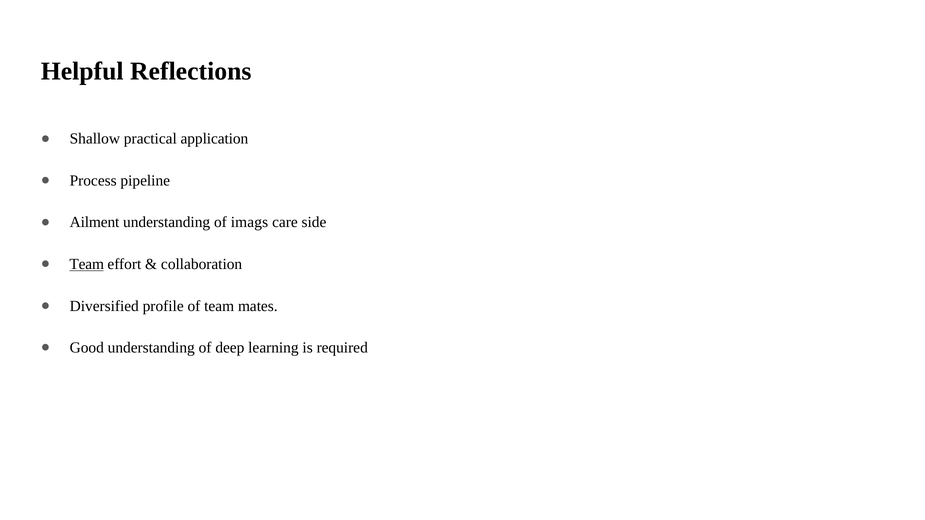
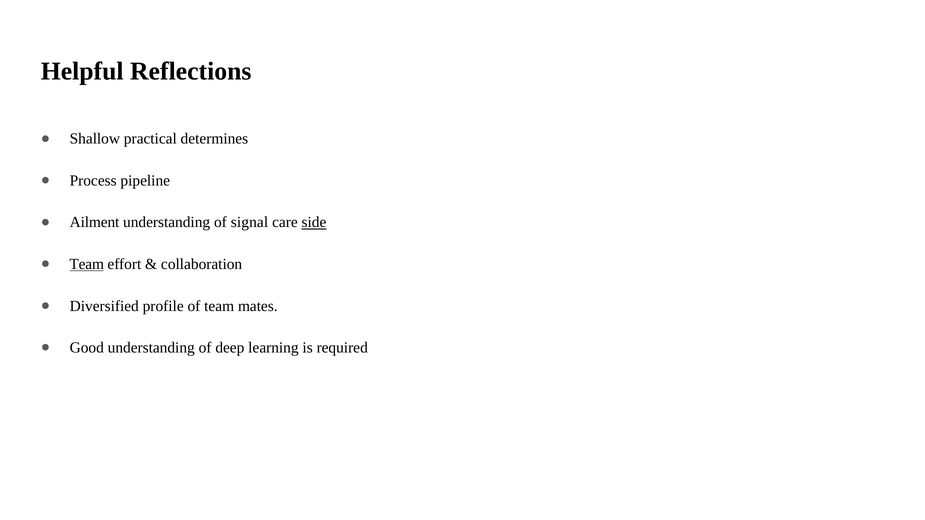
application: application -> determines (214, 139)
imags: imags -> signal (249, 223)
side underline: none -> present (314, 223)
